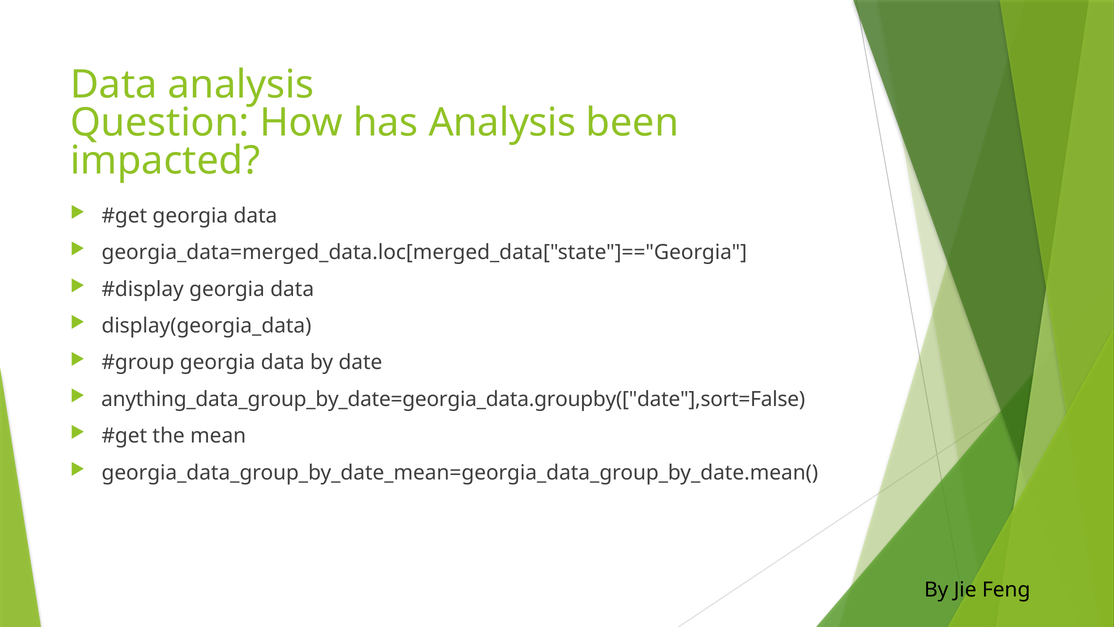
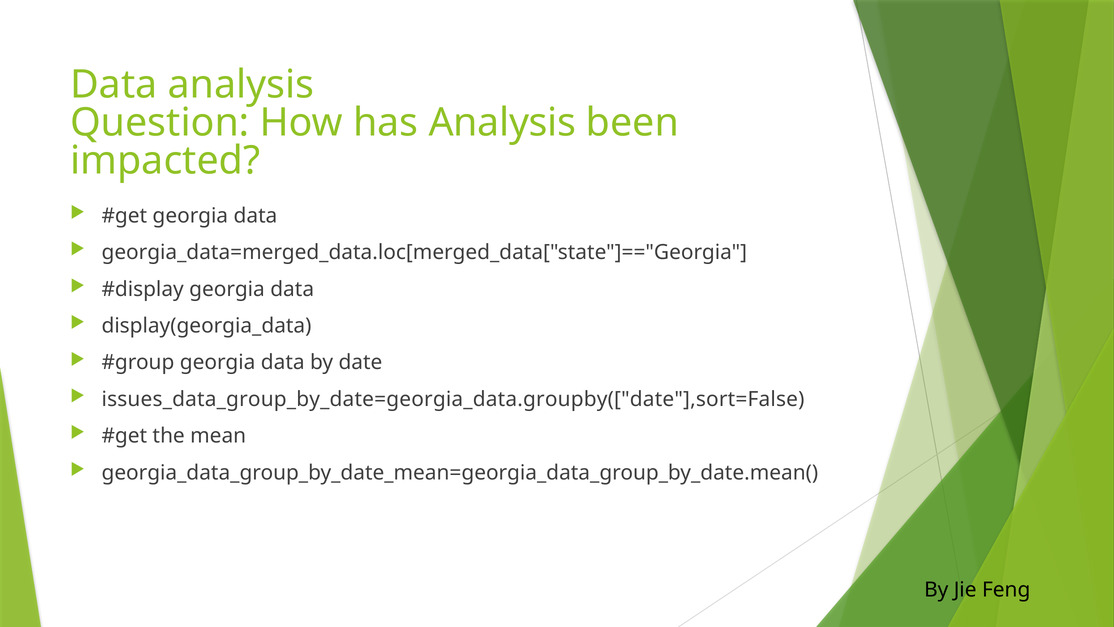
anything_data_group_by_date=georgia_data.groupby(["date"],sort=False: anything_data_group_by_date=georgia_data.groupby(["date"],sort=False -> issues_data_group_by_date=georgia_data.groupby(["date"],sort=False (453, 399)
